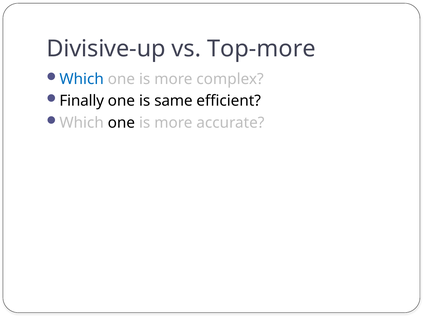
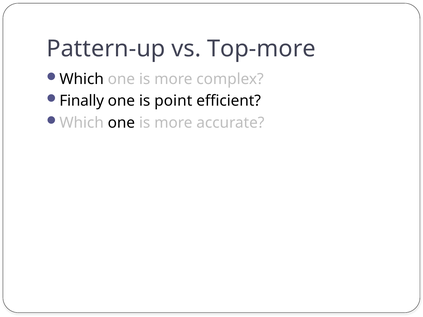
Divisive-up: Divisive-up -> Pattern-up (106, 49)
Which colour: blue -> black (82, 79)
same: same -> point (173, 101)
